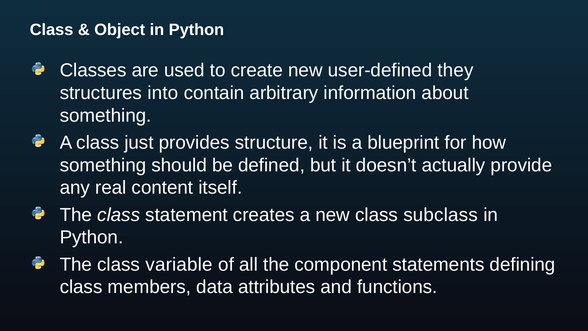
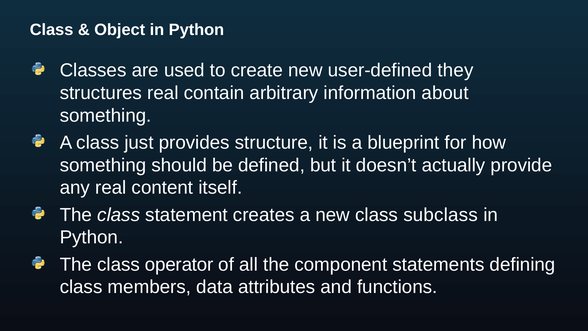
structures into: into -> real (163, 93)
variable: variable -> operator (179, 264)
